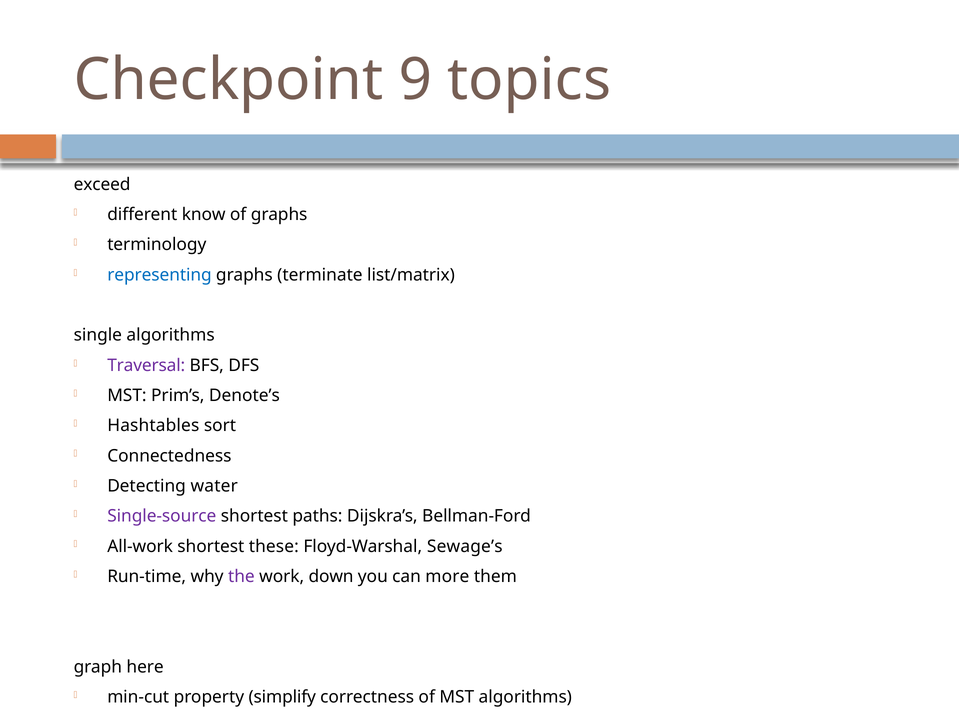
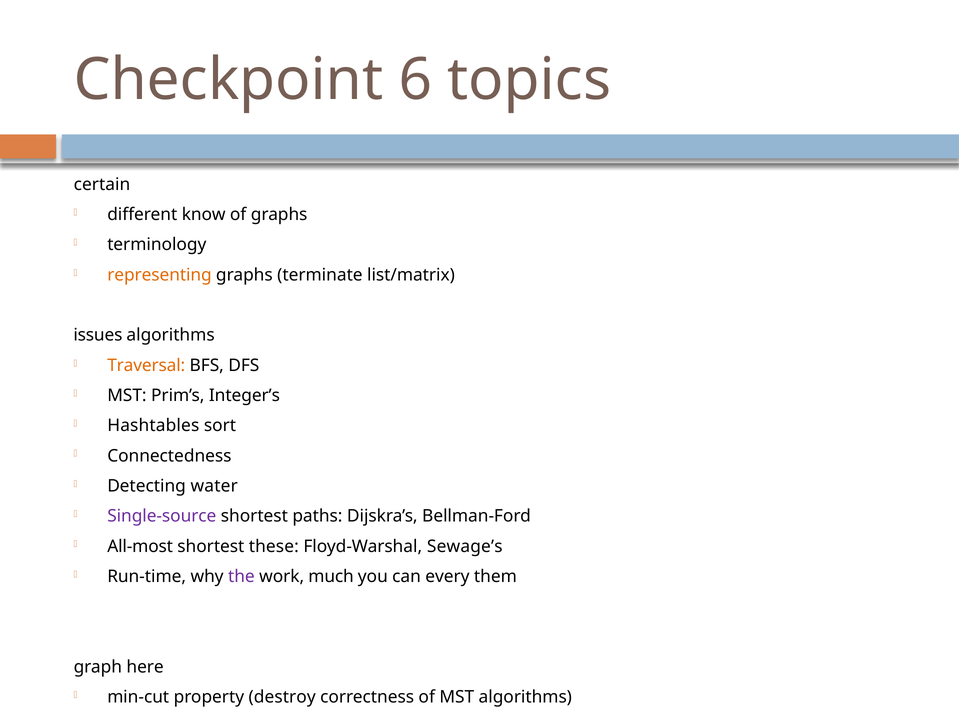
9: 9 -> 6 (415, 80)
exceed: exceed -> certain (102, 184)
representing colour: blue -> orange (159, 275)
single: single -> issues (98, 335)
Traversal colour: purple -> orange (146, 365)
Denote’s: Denote’s -> Integer’s (244, 395)
All-work: All-work -> All-most (140, 546)
down: down -> much (331, 576)
more: more -> every (447, 576)
simplify: simplify -> destroy (282, 696)
